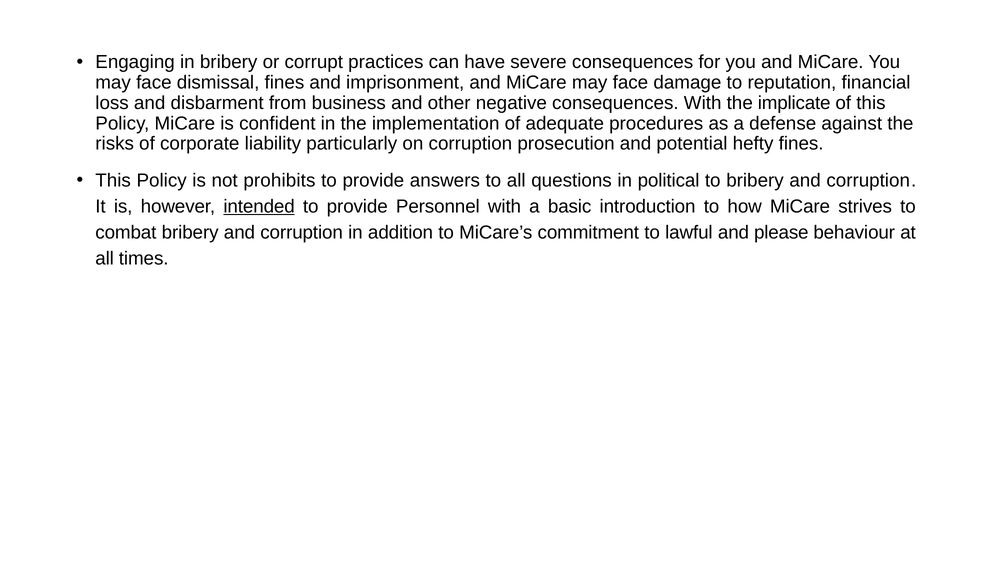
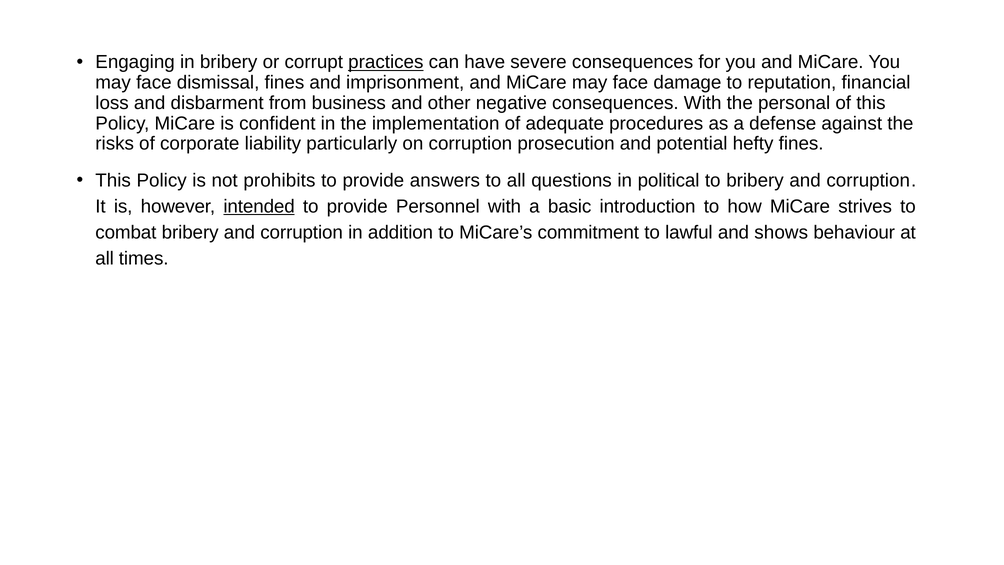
practices underline: none -> present (386, 62)
implicate: implicate -> personal (794, 103)
please: please -> shows (781, 232)
